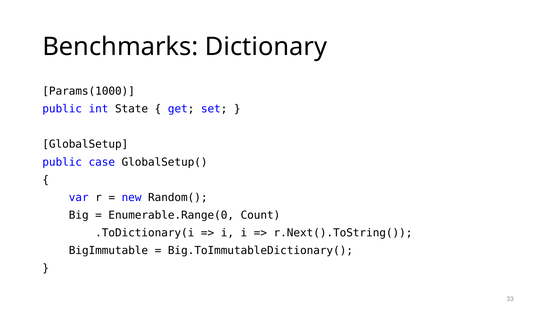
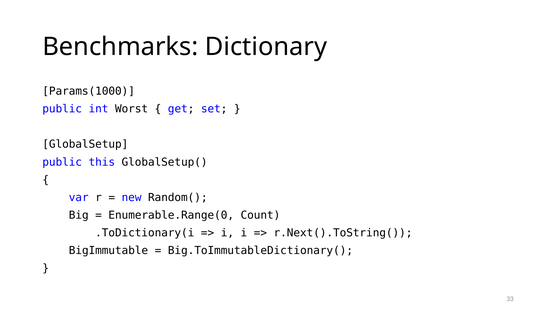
State: State -> Worst (132, 109)
case: case -> this (102, 162)
